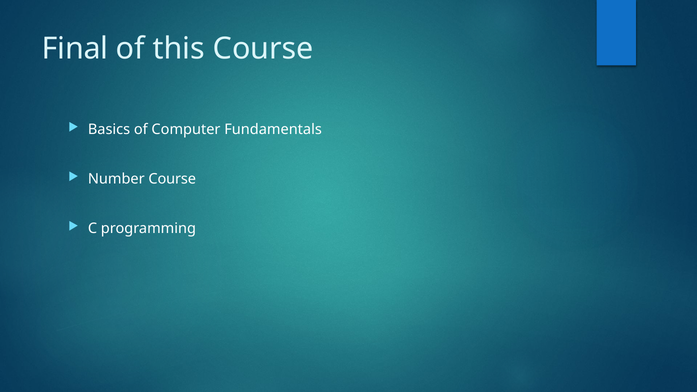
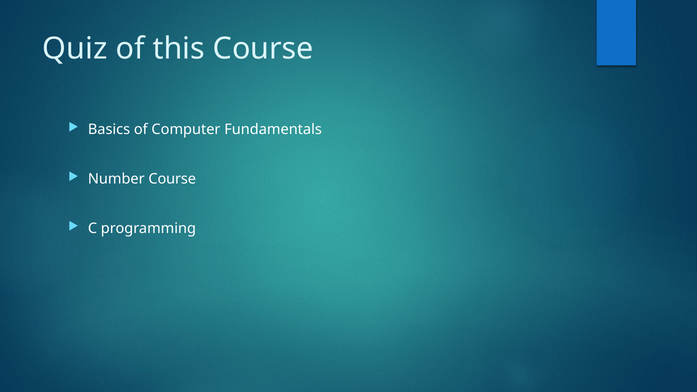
Final: Final -> Quiz (75, 49)
